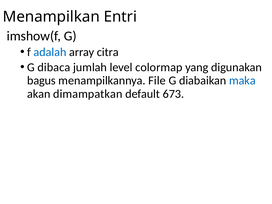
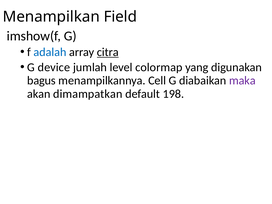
Entri: Entri -> Field (120, 17)
citra underline: none -> present (108, 52)
dibaca: dibaca -> device (54, 67)
File: File -> Cell (157, 81)
maka colour: blue -> purple (242, 81)
673: 673 -> 198 (173, 94)
